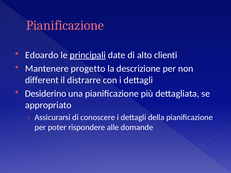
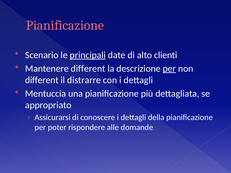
Edoardo: Edoardo -> Scenario (42, 55)
Mantenere progetto: progetto -> different (88, 69)
per underline: none -> present (169, 69)
Desiderino: Desiderino -> Mentuccia (46, 94)
